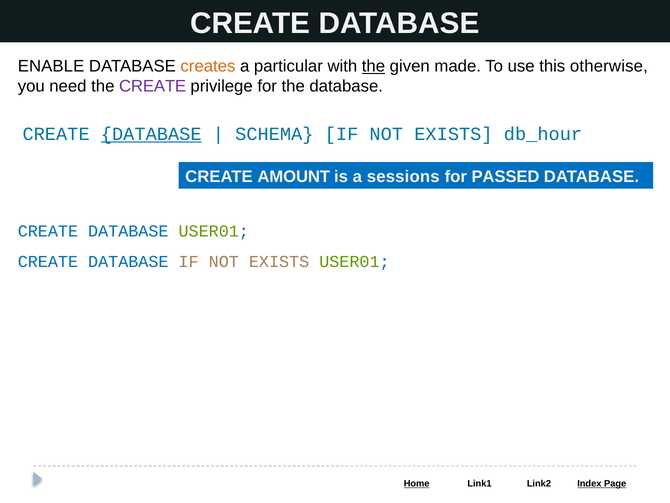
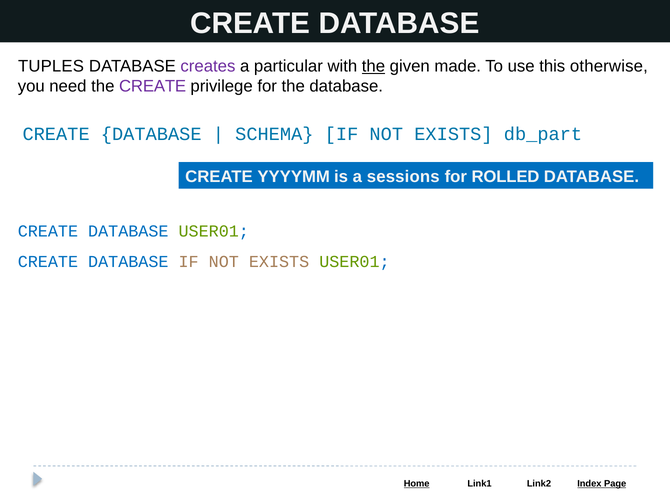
ENABLE: ENABLE -> TUPLES (51, 66)
creates colour: orange -> purple (208, 66)
DATABASE underline: present -> none (151, 134)
db_hour: db_hour -> db_part (543, 134)
AMOUNT: AMOUNT -> YYYYMM (294, 176)
PASSED: PASSED -> ROLLED (505, 176)
